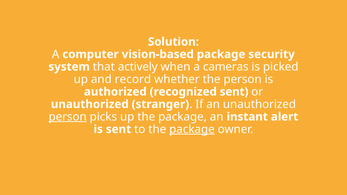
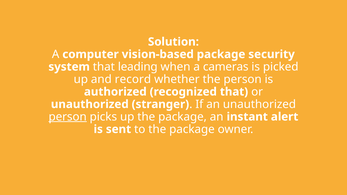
actively: actively -> leading (138, 67)
recognized sent: sent -> that (234, 92)
package underline: present -> none (192, 129)
